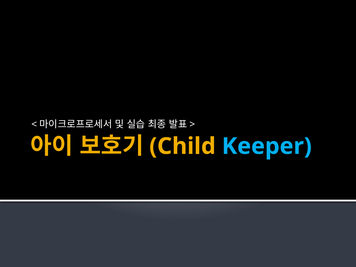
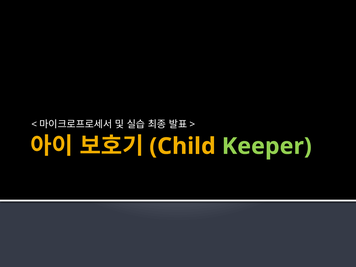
Keeper colour: light blue -> light green (267, 146)
